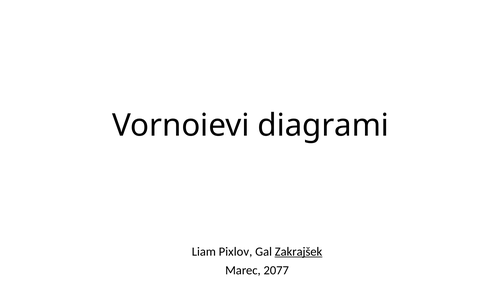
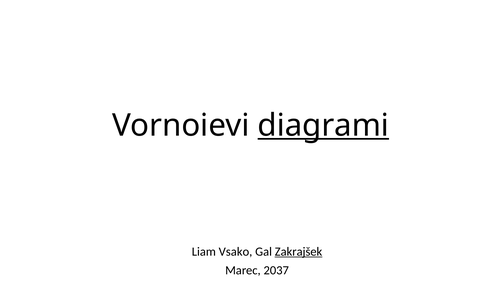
diagrami underline: none -> present (323, 125)
Pixlov: Pixlov -> Vsako (236, 251)
2077: 2077 -> 2037 (276, 270)
